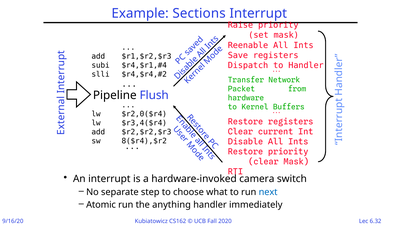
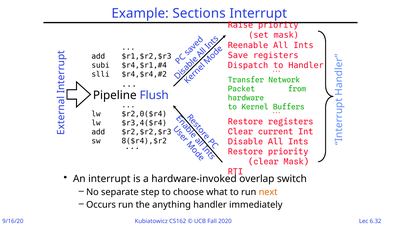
camera: camera -> overlap (257, 179)
next colour: blue -> orange (268, 192)
Atomic: Atomic -> Occurs (101, 204)
